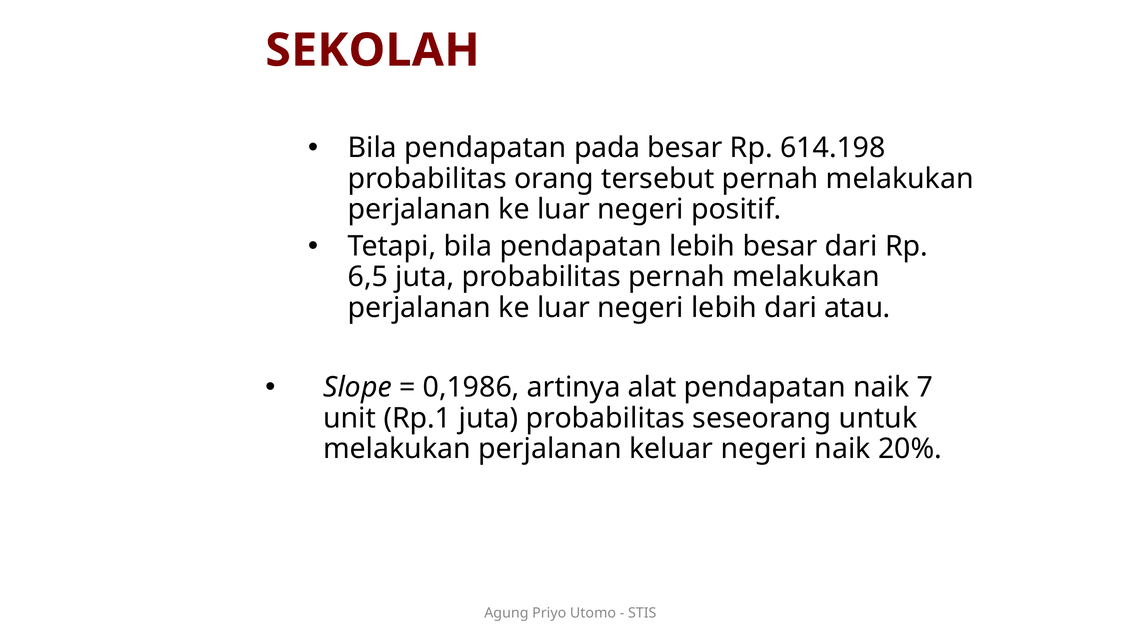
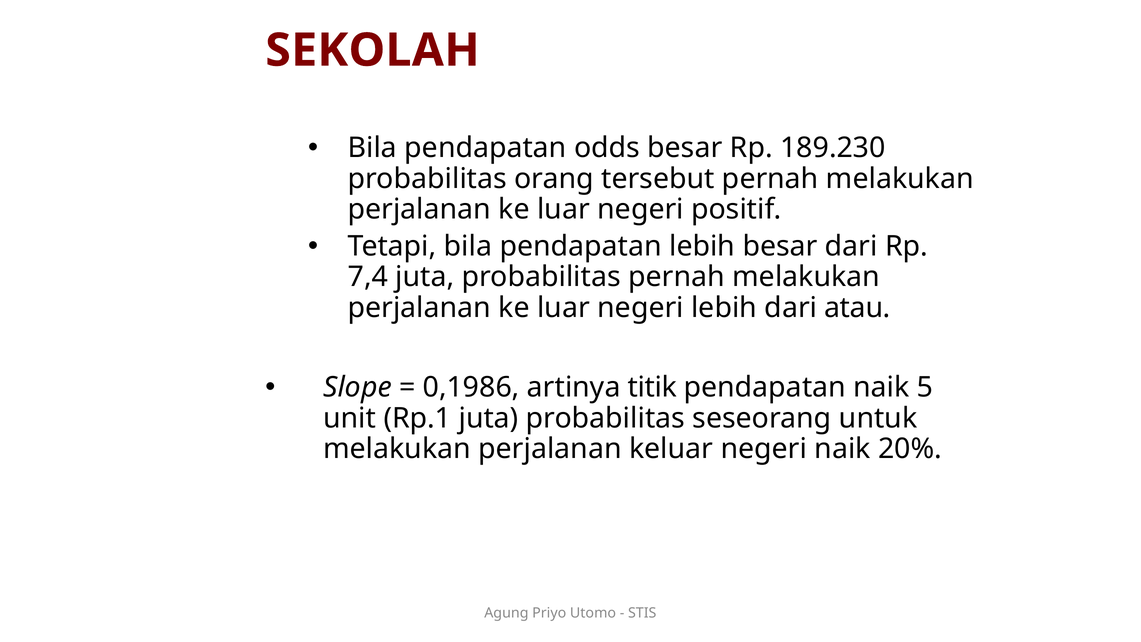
pada: pada -> odds (607, 148)
614.198: 614.198 -> 189.230 (833, 148)
6,5: 6,5 -> 7,4 (368, 277)
alat: alat -> titik (652, 387)
7: 7 -> 5 (925, 387)
